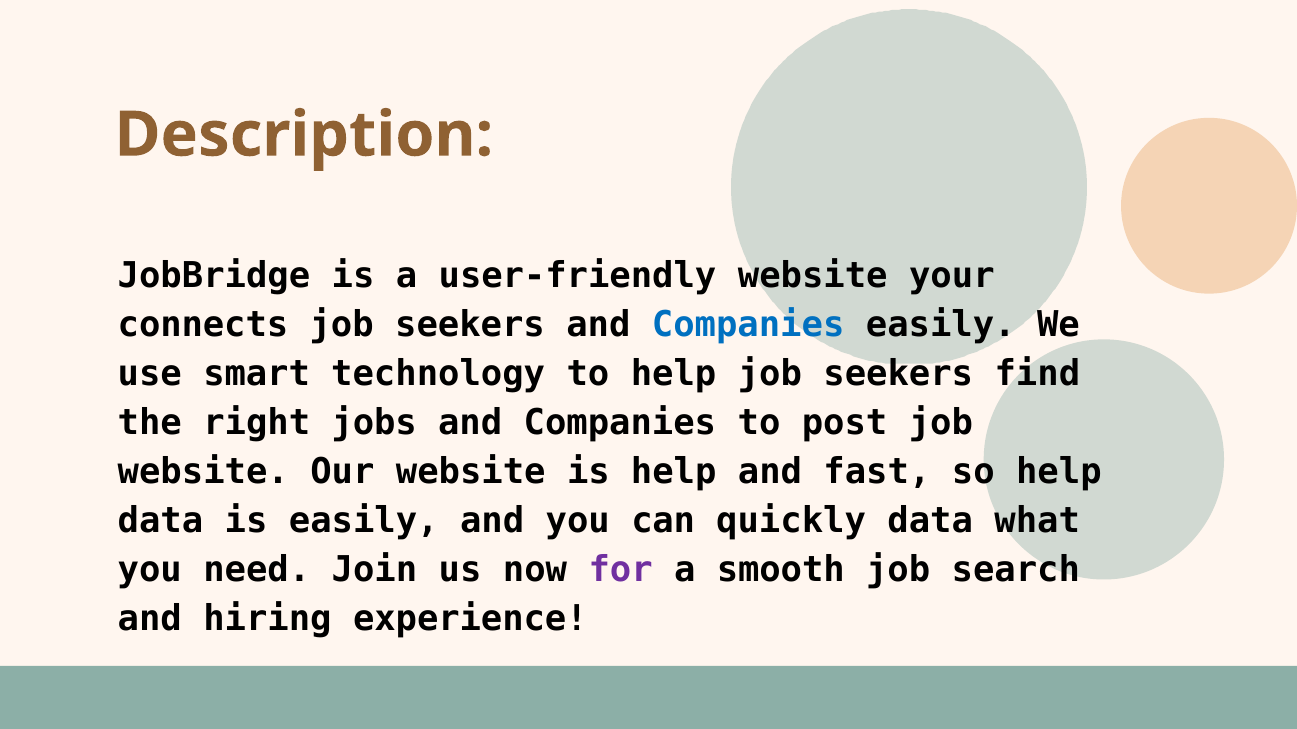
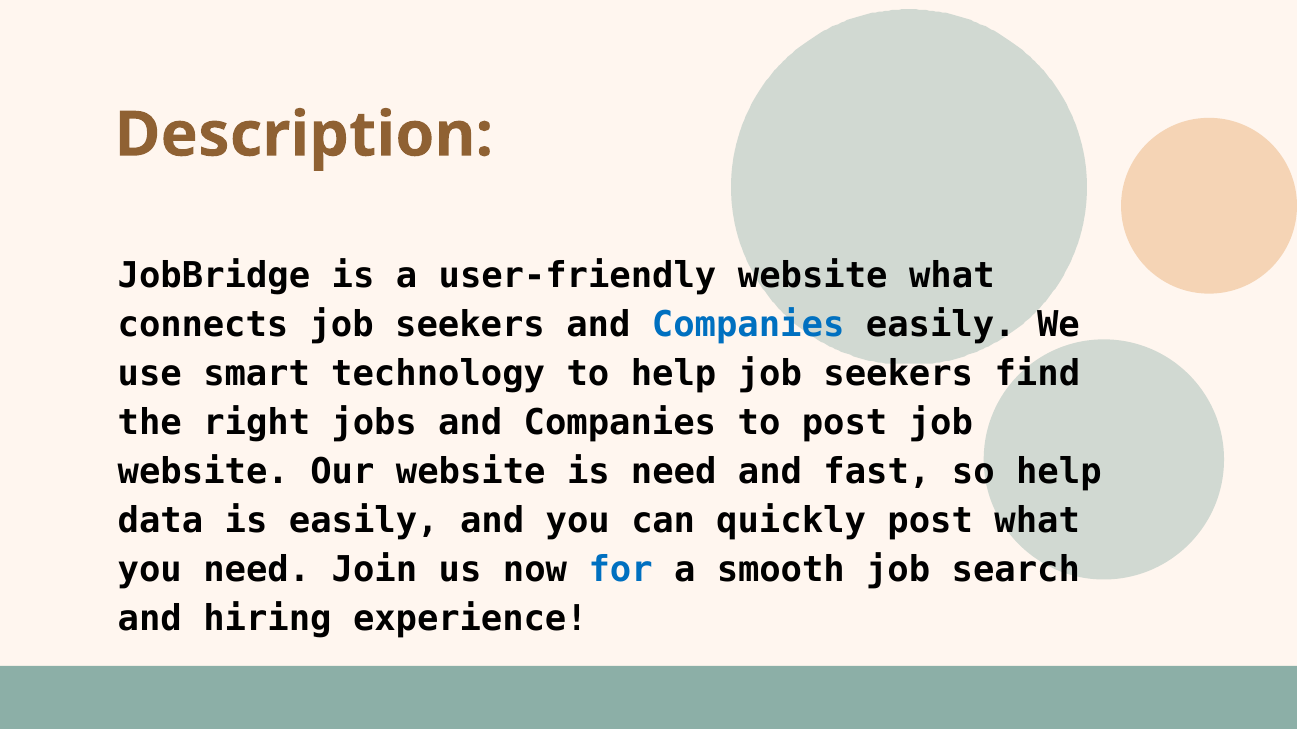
website your: your -> what (952, 276)
is help: help -> need (674, 472)
quickly data: data -> post (930, 521)
for colour: purple -> blue (621, 570)
